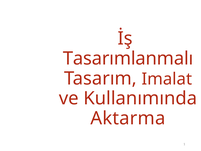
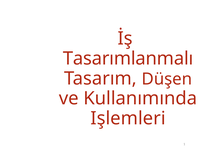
Imalat: Imalat -> Düşen (167, 79)
Aktarma: Aktarma -> Işlemleri (128, 118)
